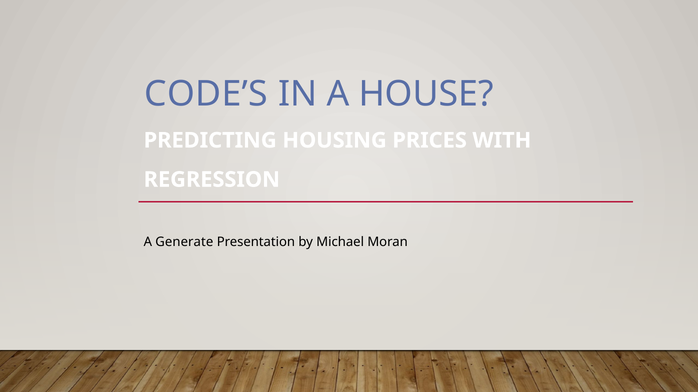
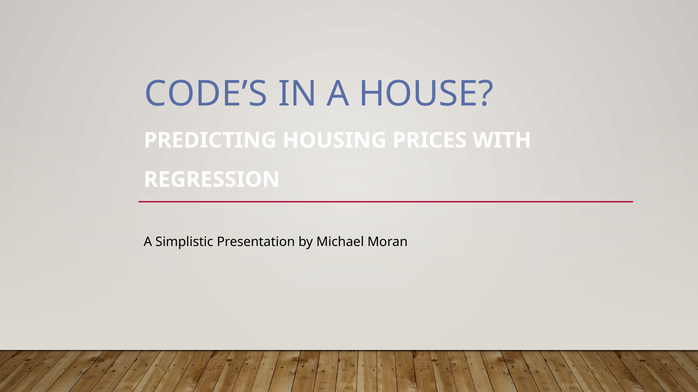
Generate: Generate -> Simplistic (184, 242)
